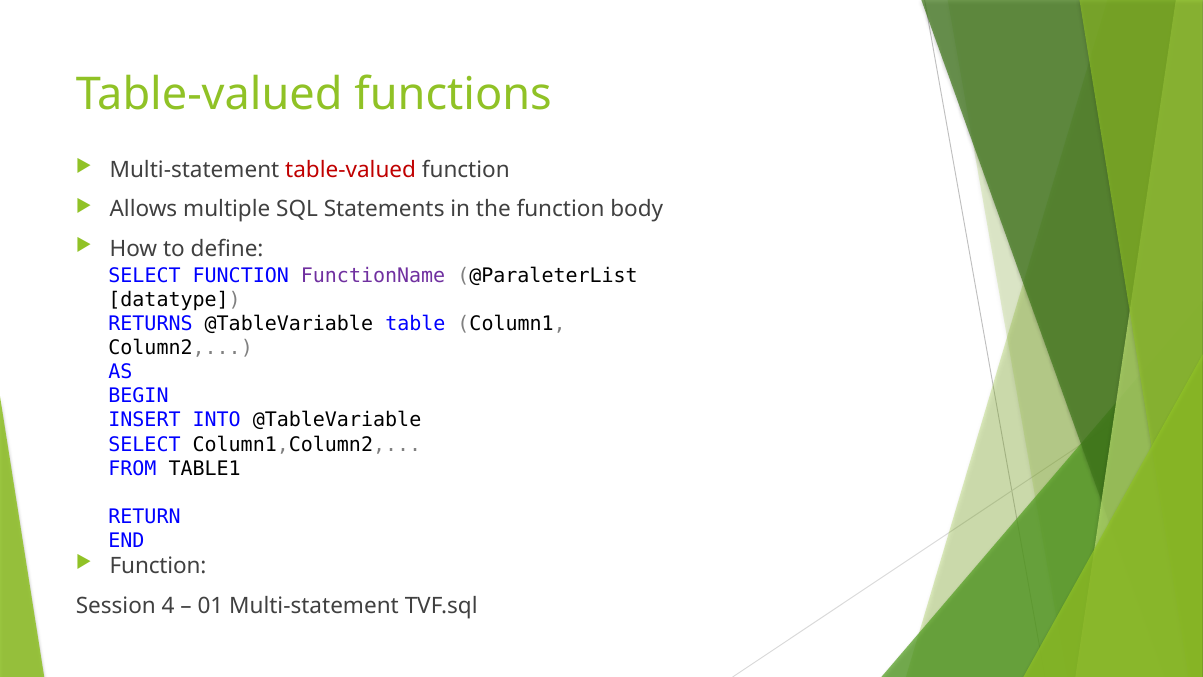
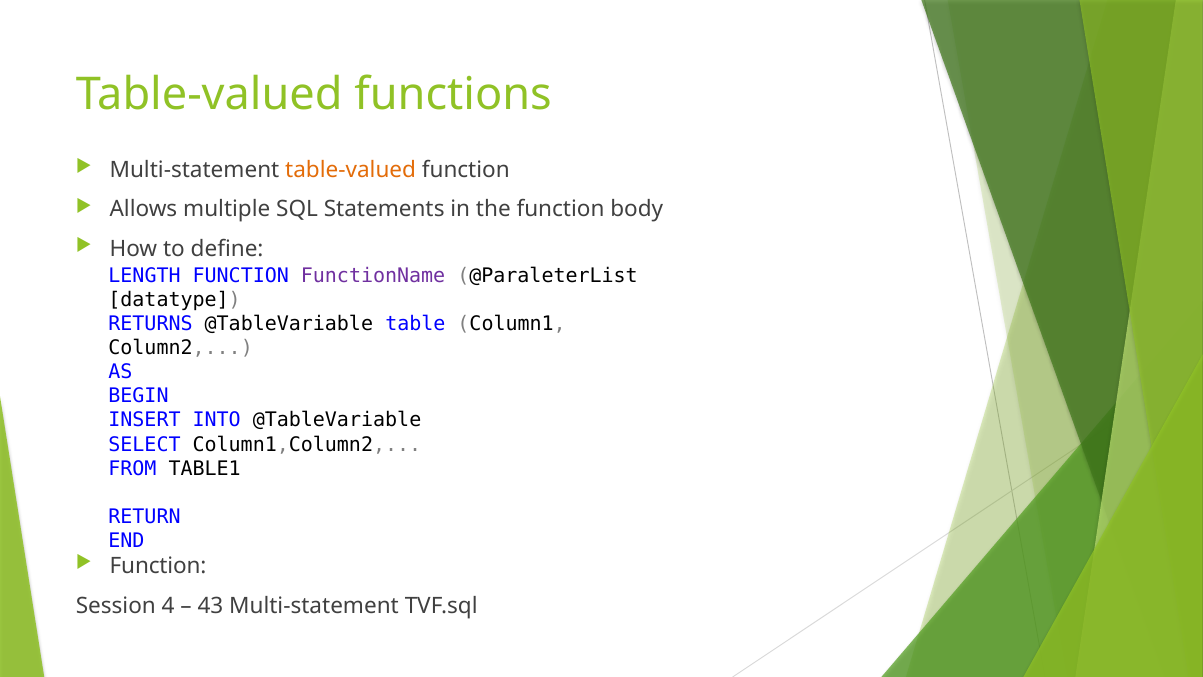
table-valued colour: red -> orange (351, 170)
SELECT: SELECT -> LENGTH (145, 276)
01: 01 -> 43 (210, 605)
